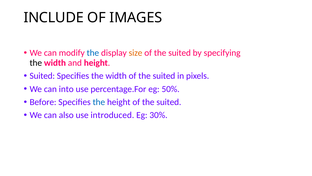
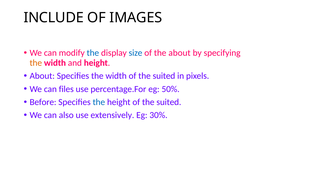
size colour: orange -> blue (136, 53)
suited: suited -> about (179, 53)
the colour: black -> orange (36, 63)
Suited: Suited -> About (42, 76)
into: into -> files (66, 89)
introduced: introduced -> extensively (112, 115)
